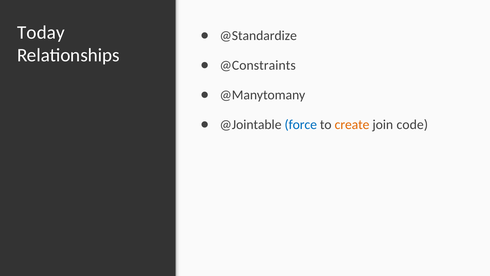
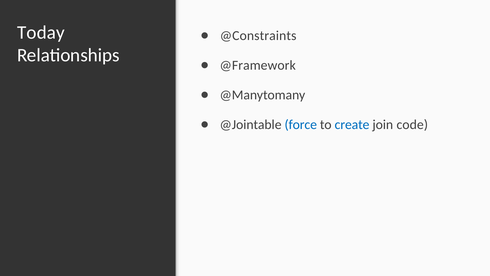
@Standardize: @Standardize -> @Constraints (258, 36)
@Constraints: @Constraints -> @Framework (258, 65)
create colour: orange -> blue (352, 125)
